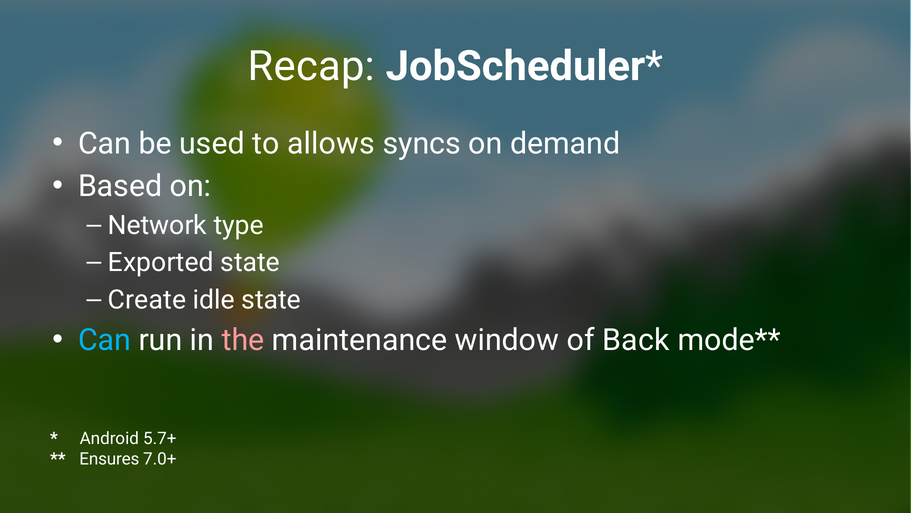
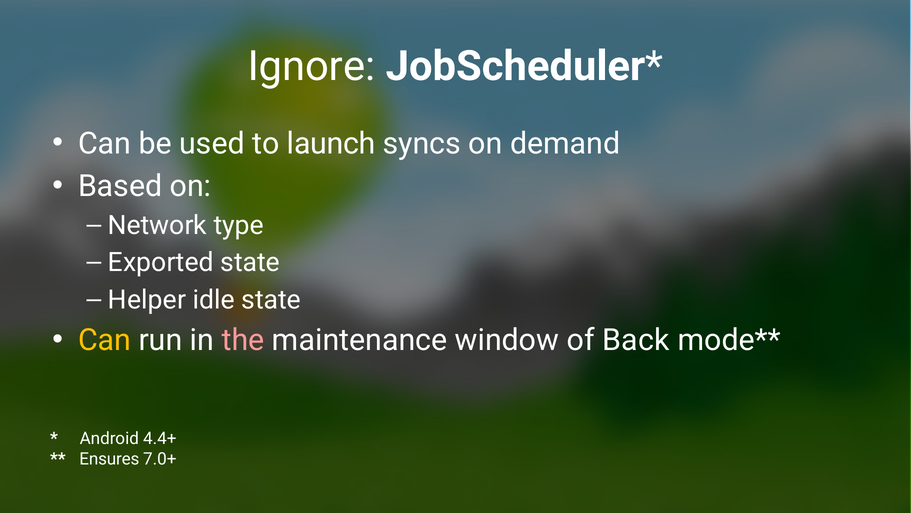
Recap: Recap -> Ignore (311, 66)
allows: allows -> launch (331, 143)
Create: Create -> Helper (147, 300)
Can colour: light blue -> yellow (105, 340)
5.7+: 5.7+ -> 4.4+ (160, 438)
